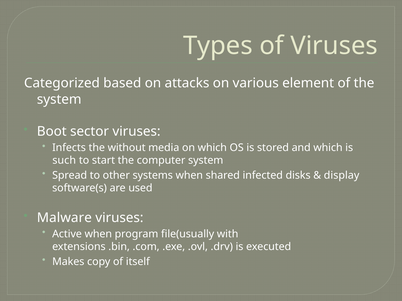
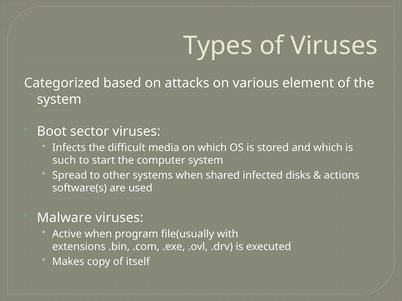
without: without -> difficult (127, 148)
display: display -> actions (342, 176)
